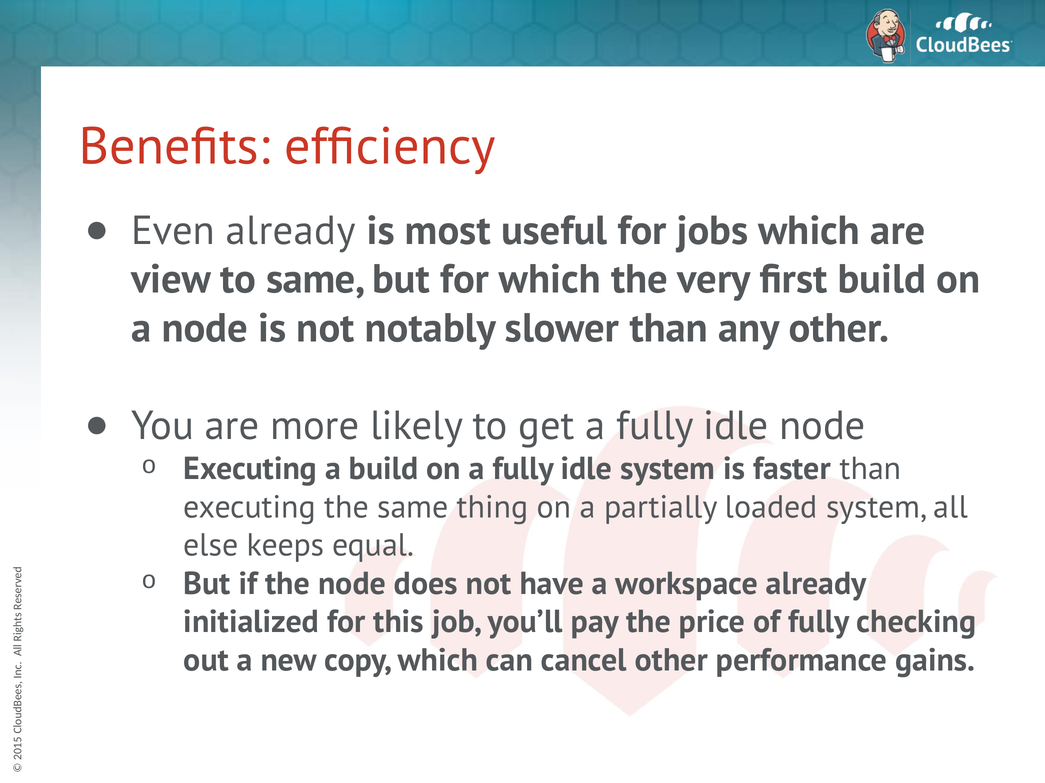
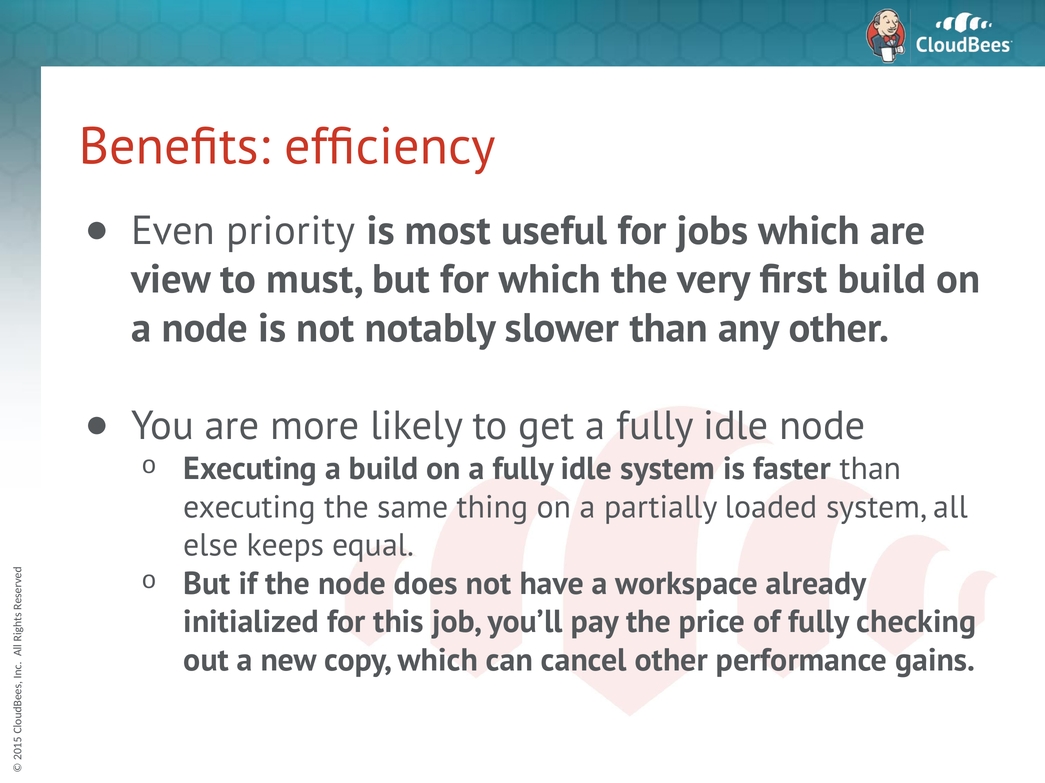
Even already: already -> priority (291, 231)
to same: same -> must (315, 280)
